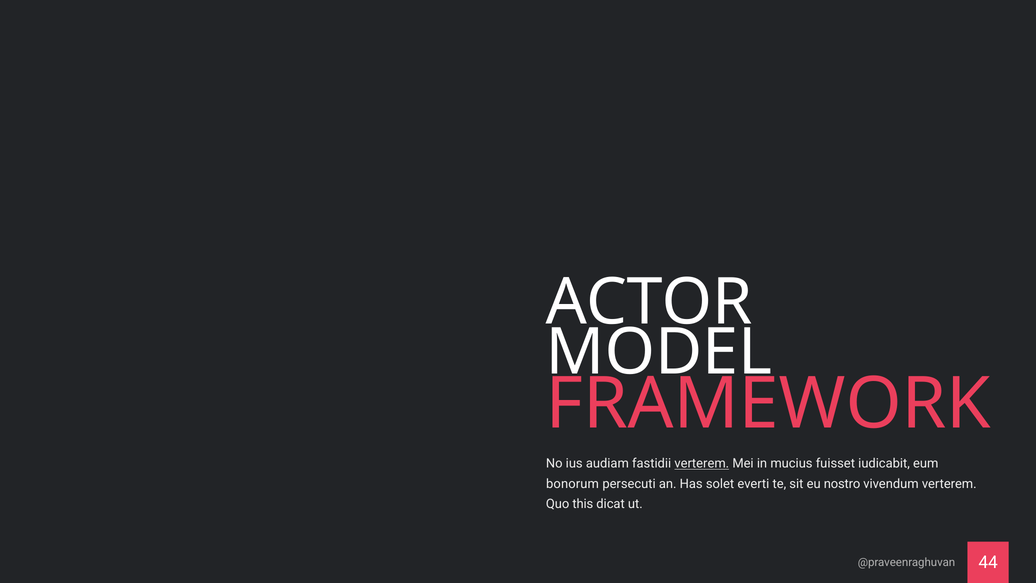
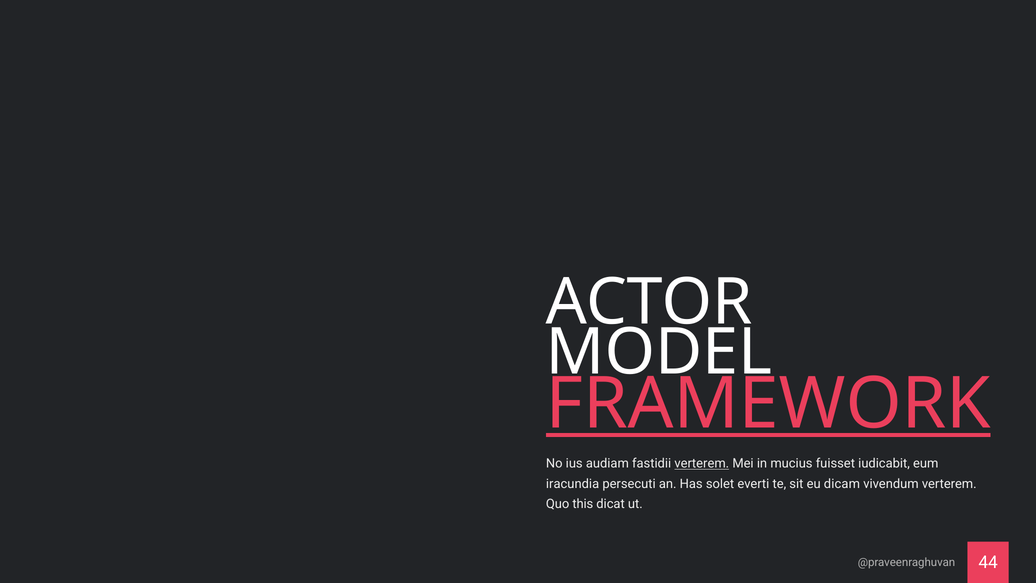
FRAMEWORK underline: none -> present (768, 404)
bonorum: bonorum -> iracundia (573, 484)
nostro: nostro -> dicam (842, 484)
